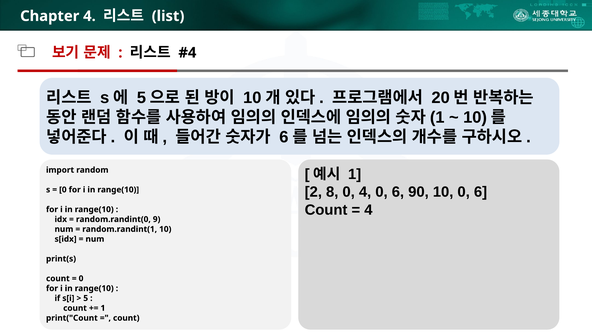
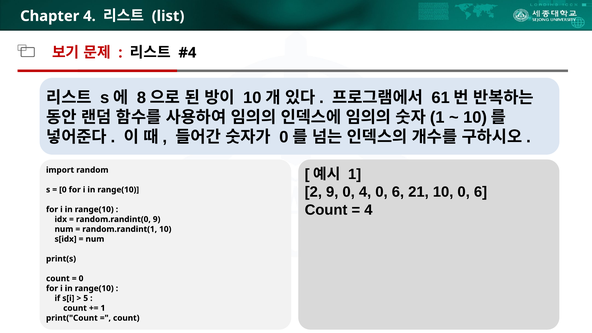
5: 5 -> 8 (141, 98)
20: 20 -> 61 (441, 98)
6: 6 -> 0 (284, 137)
2 8: 8 -> 9 (332, 192)
90: 90 -> 21 (418, 192)
